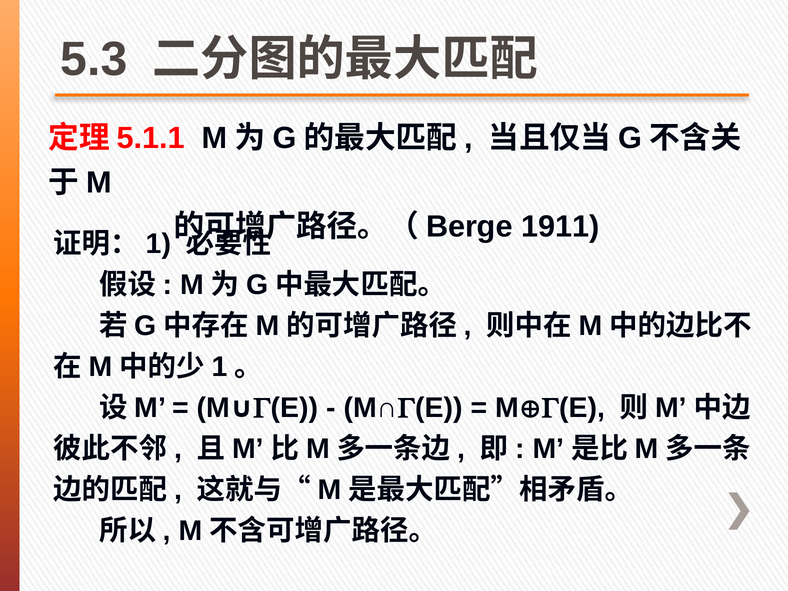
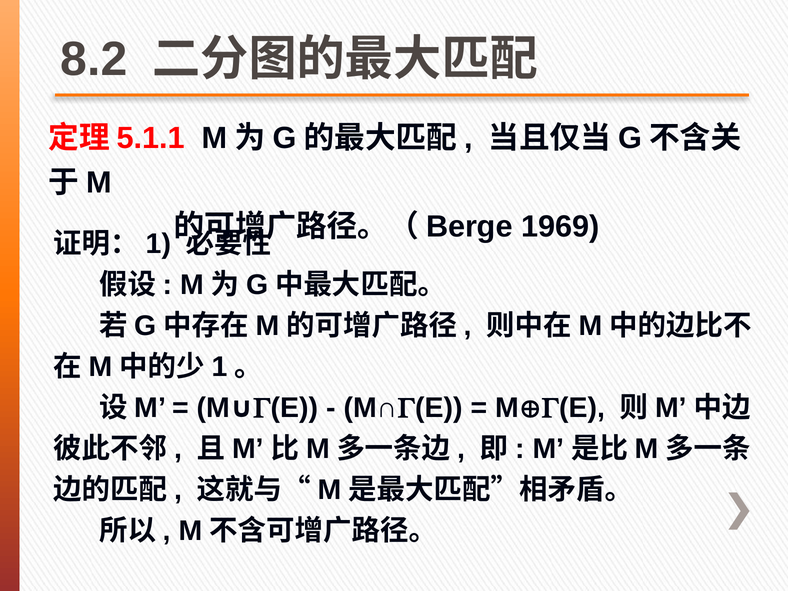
5.3: 5.3 -> 8.2 (94, 59)
1911: 1911 -> 1969 (560, 227)
